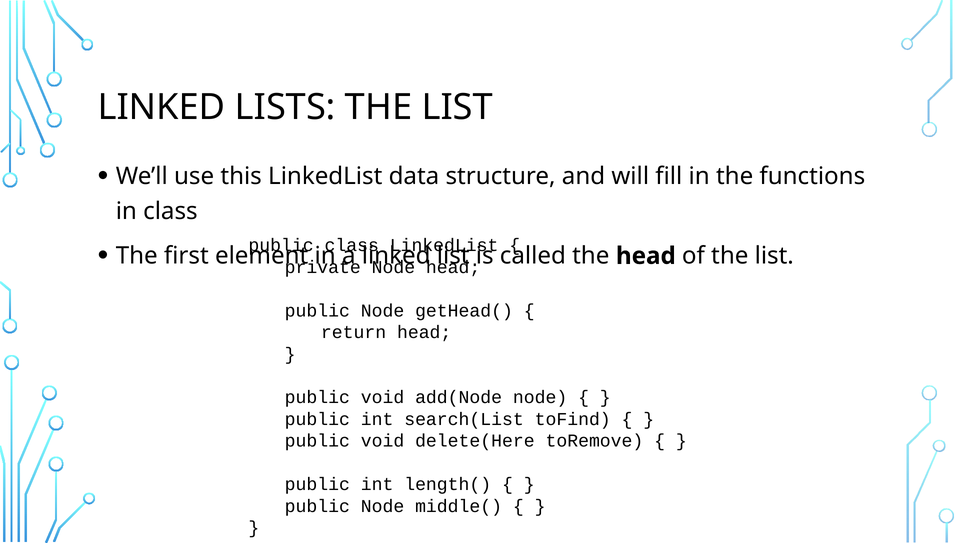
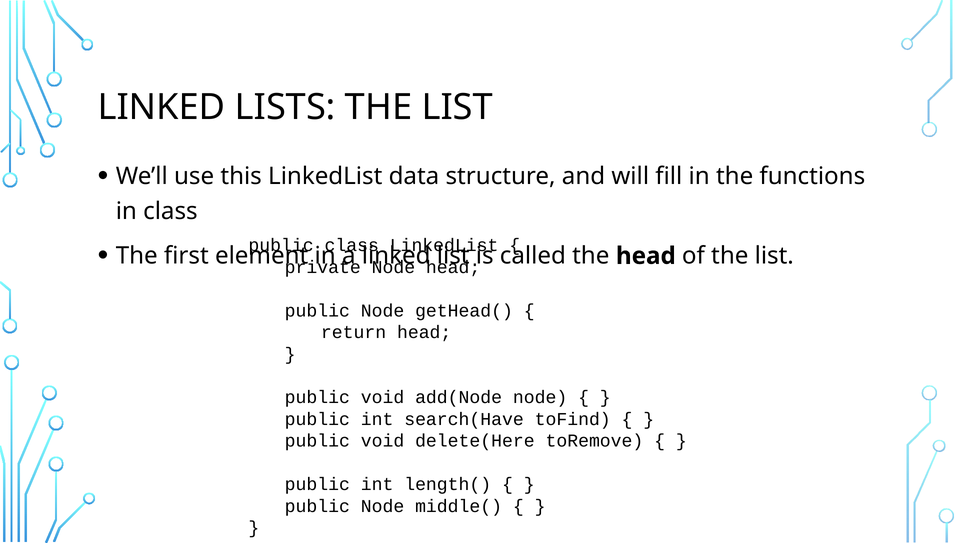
search(List: search(List -> search(Have (464, 420)
